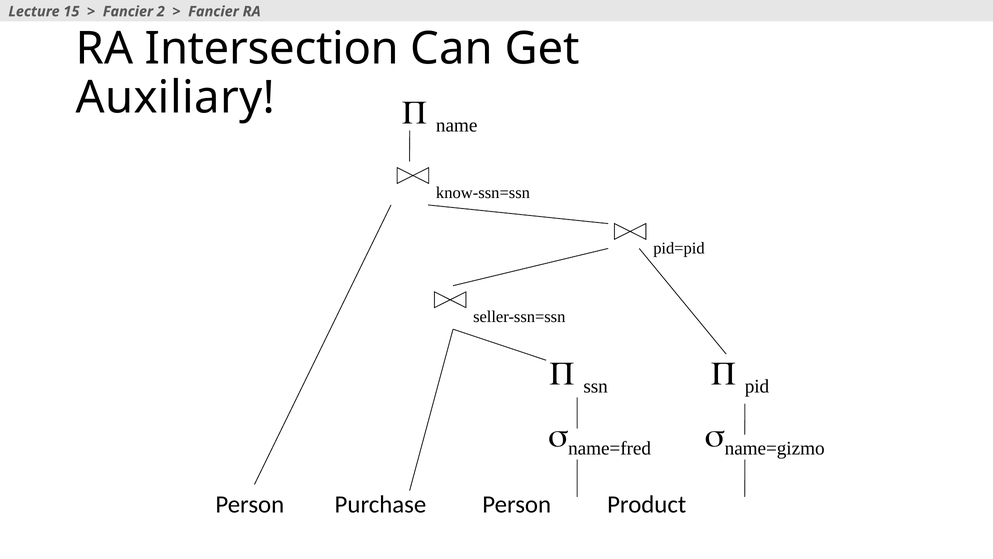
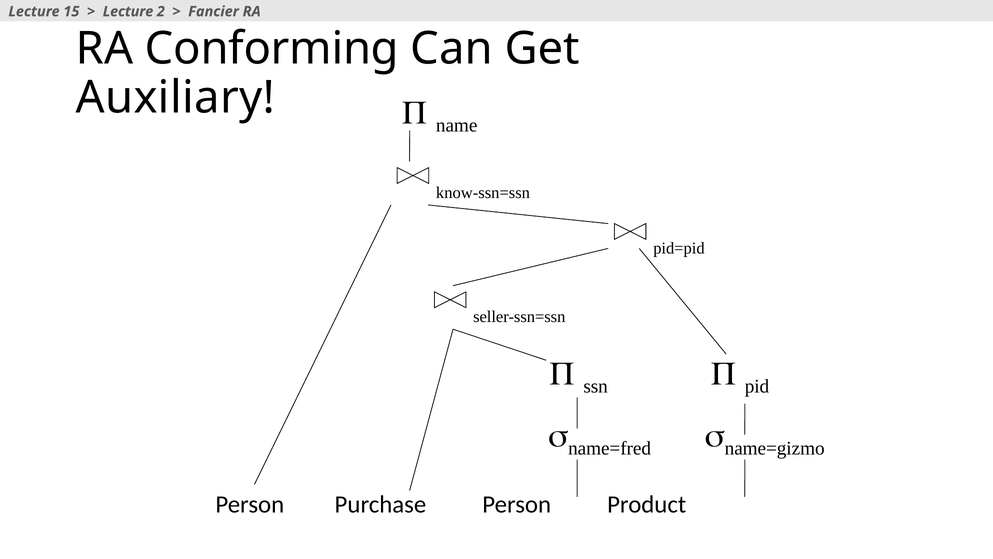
Fancier: Fancier -> Lecture (128, 12)
Intersection: Intersection -> Conforming (272, 49)
